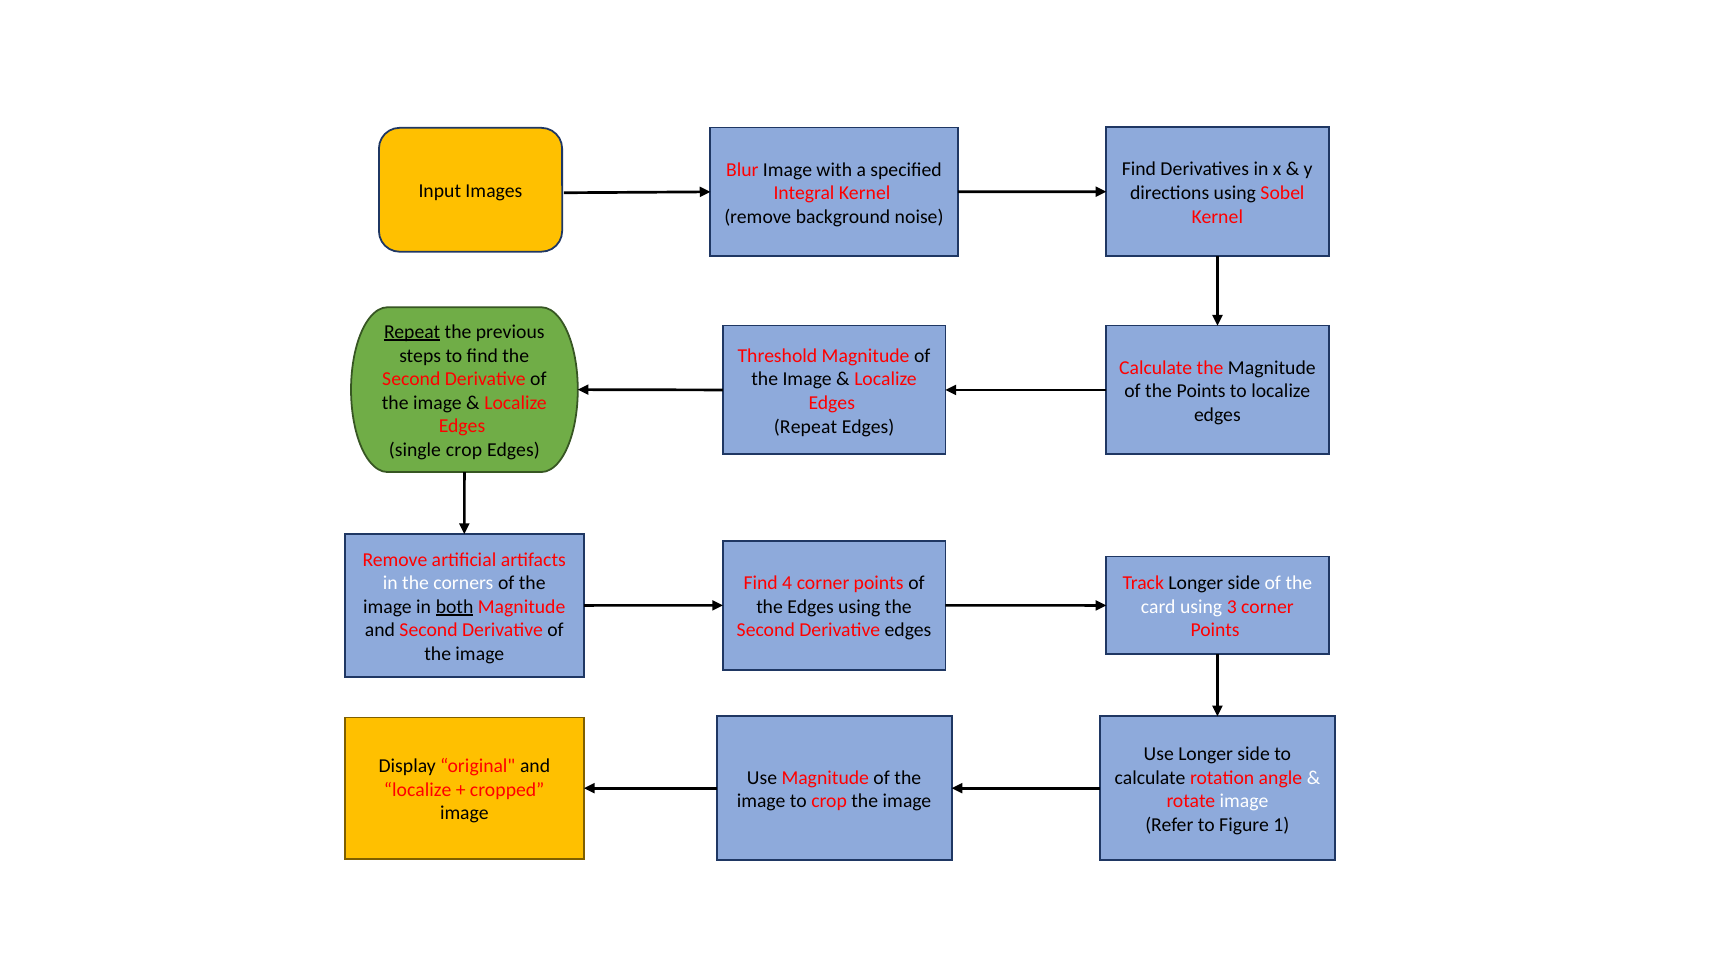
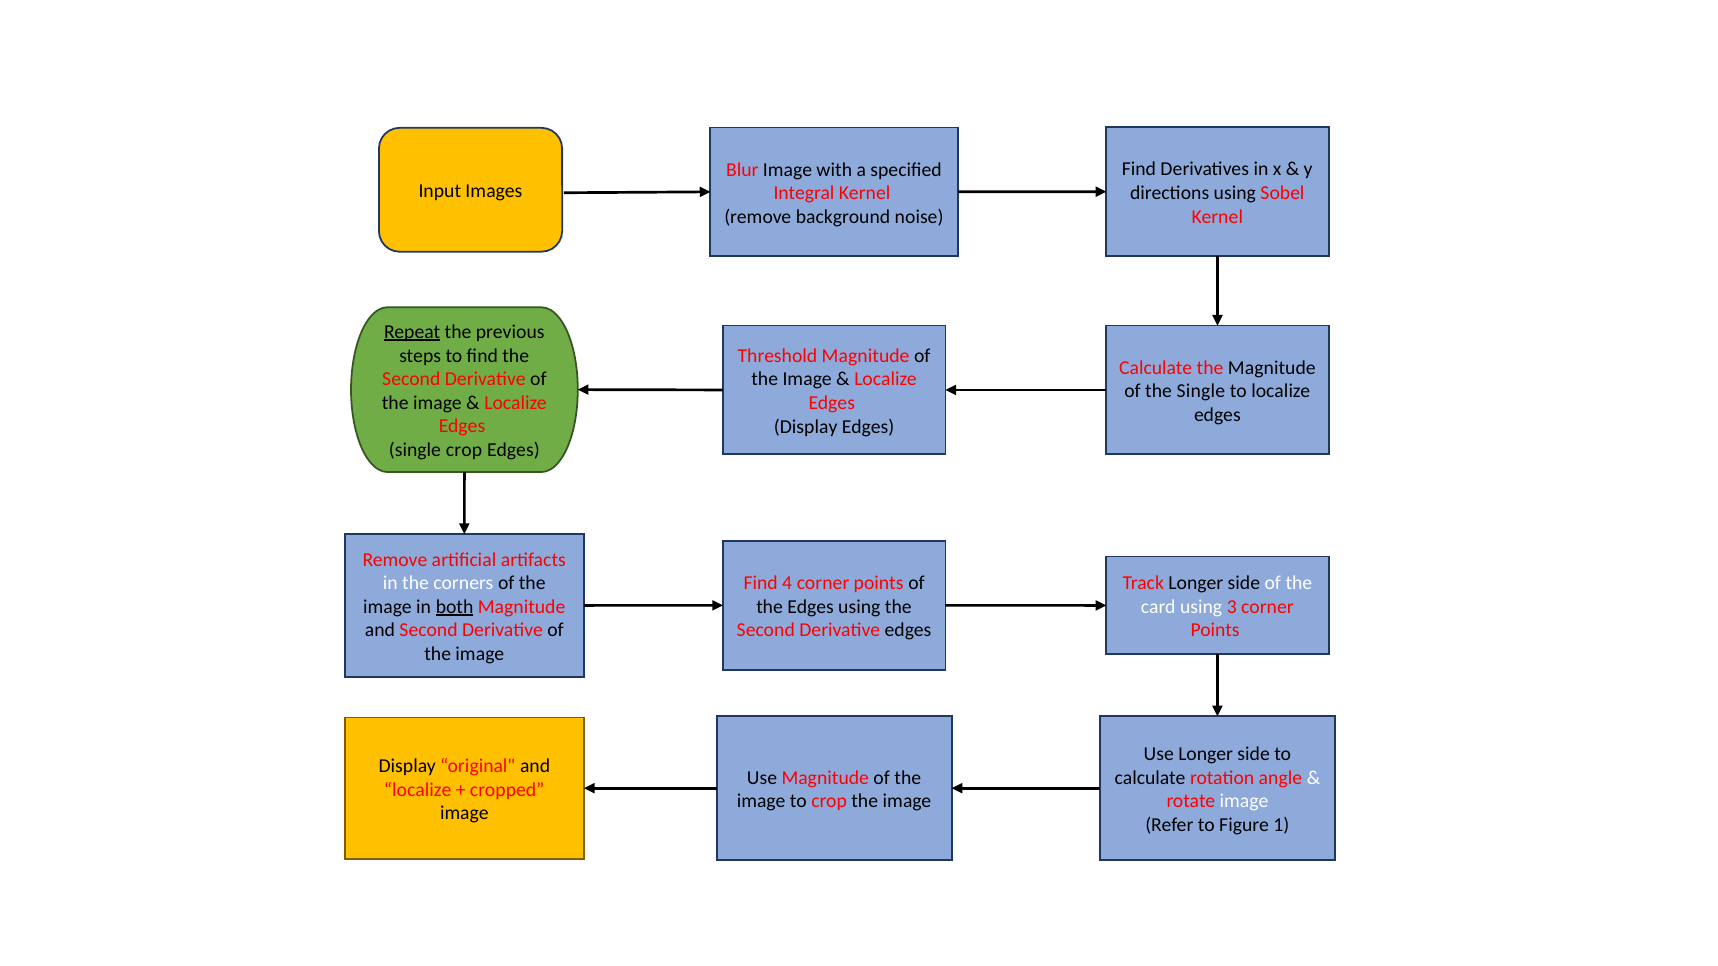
the Points: Points -> Single (1201, 391)
Repeat: Repeat -> Display (806, 427)
